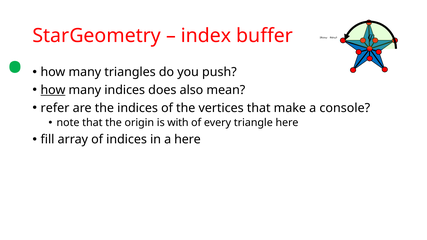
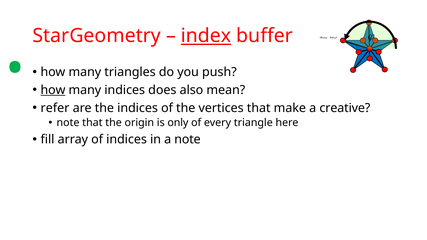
index underline: none -> present (206, 36)
console: console -> creative (345, 108)
with: with -> only (178, 123)
a here: here -> note (187, 140)
